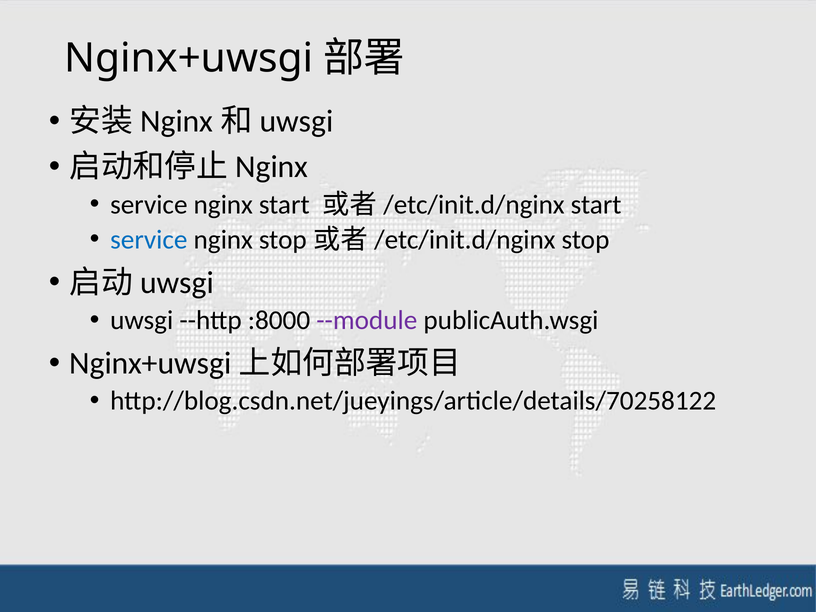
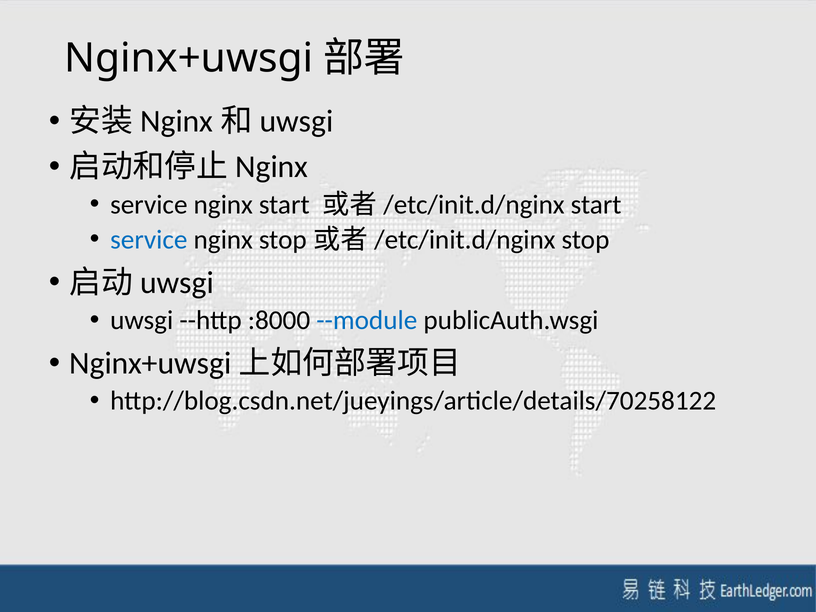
--module colour: purple -> blue (367, 320)
